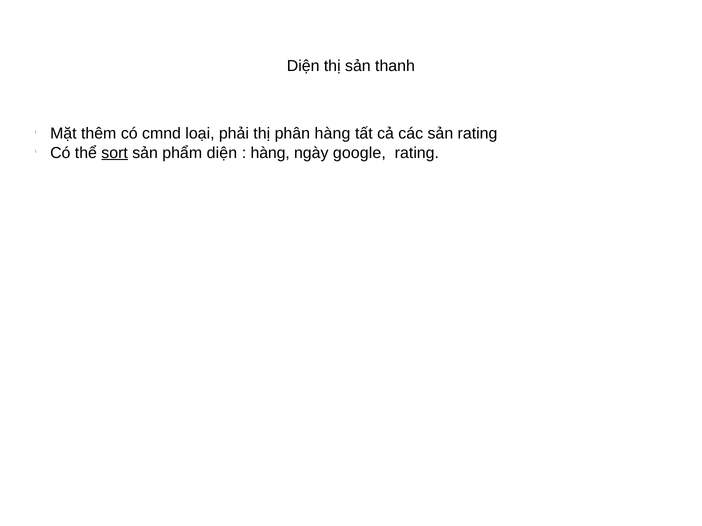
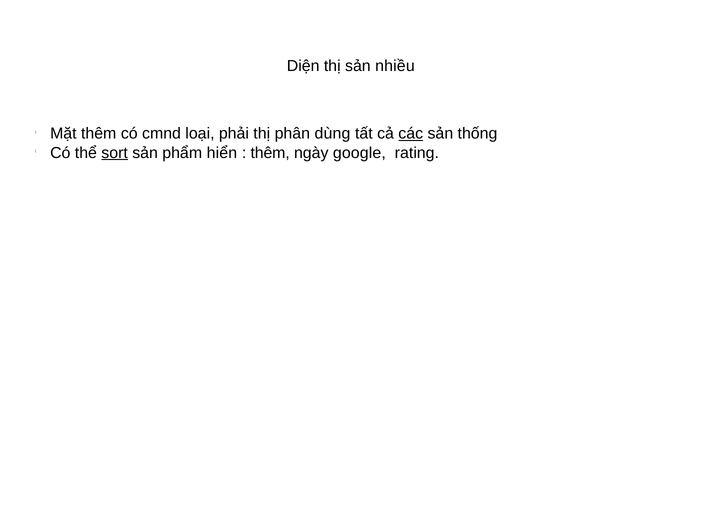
thanh: thanh -> nhiều (395, 66)
phân hàng: hàng -> dùng (332, 134)
các underline: none -> present (411, 134)
sản rating: rating -> thống (478, 134)
phẩm diện: diện -> hiển (222, 153)
hàng: hàng -> thêm (270, 153)
